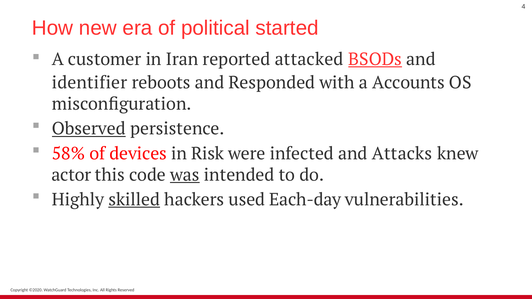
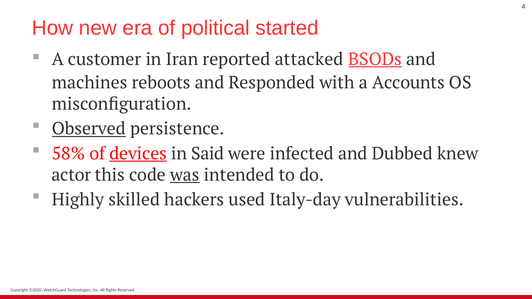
identifier: identifier -> machines (90, 83)
devices underline: none -> present (138, 154)
Risk: Risk -> Said (208, 154)
Attacks: Attacks -> Dubbed (402, 154)
skilled underline: present -> none (134, 200)
Each-day: Each-day -> Italy-day (305, 200)
